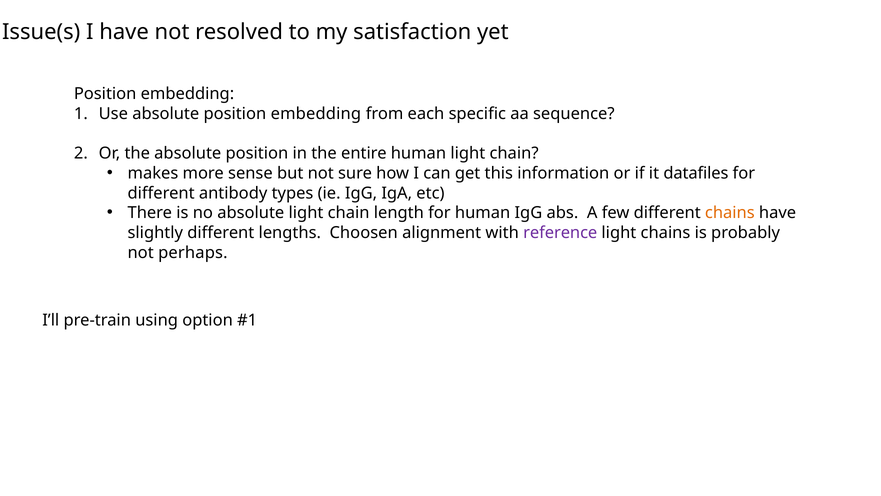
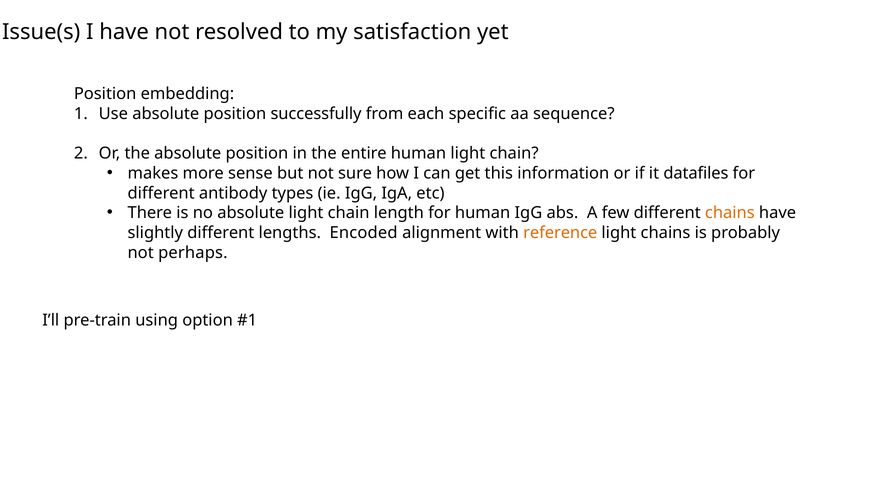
absolute position embedding: embedding -> successfully (316, 114)
Choosen: Choosen -> Encoded (364, 233)
reference colour: purple -> orange (560, 233)
